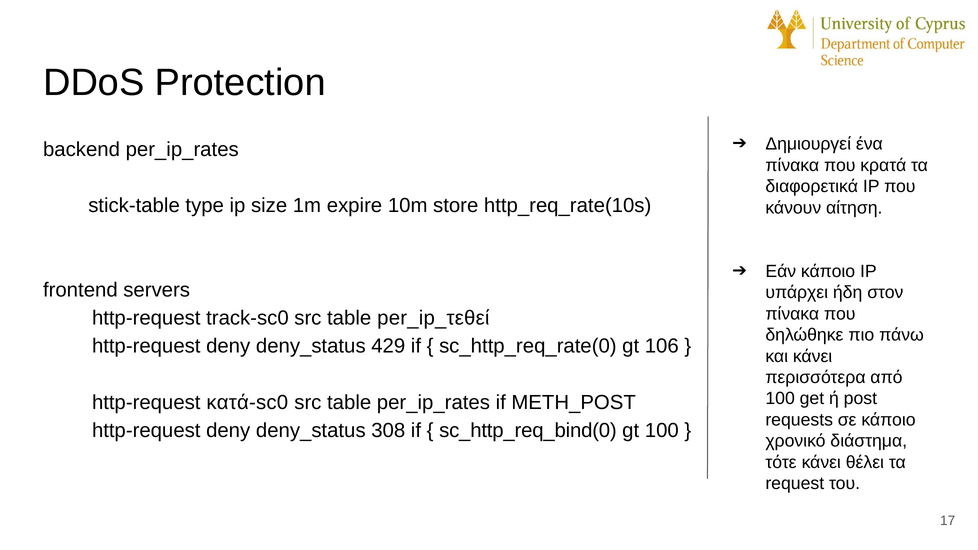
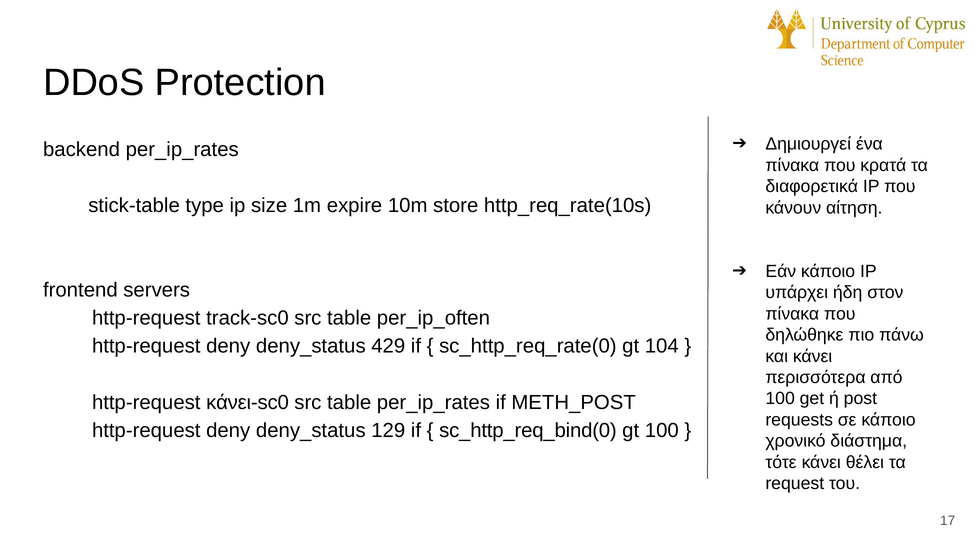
per_ip_τεθεί: per_ip_τεθεί -> per_ip_often (433, 318)
106: 106 -> 104 (662, 346)
κατά-sc0: κατά-sc0 -> κάνει-sc0 (248, 403)
308: 308 -> 129 (388, 431)
